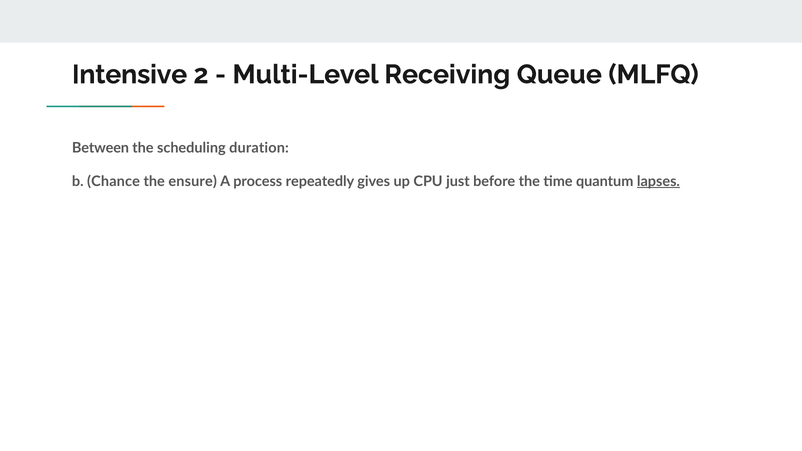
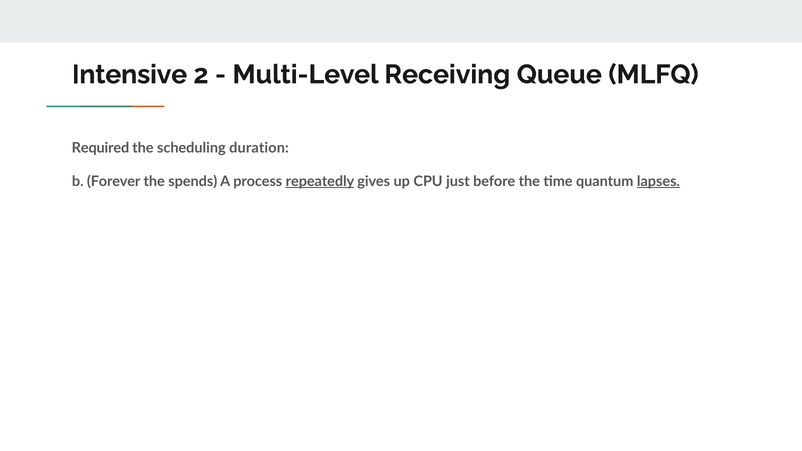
Between: Between -> Required (100, 148)
Chance: Chance -> Forever (114, 182)
ensure: ensure -> spends (193, 182)
repeatedly underline: none -> present (320, 182)
